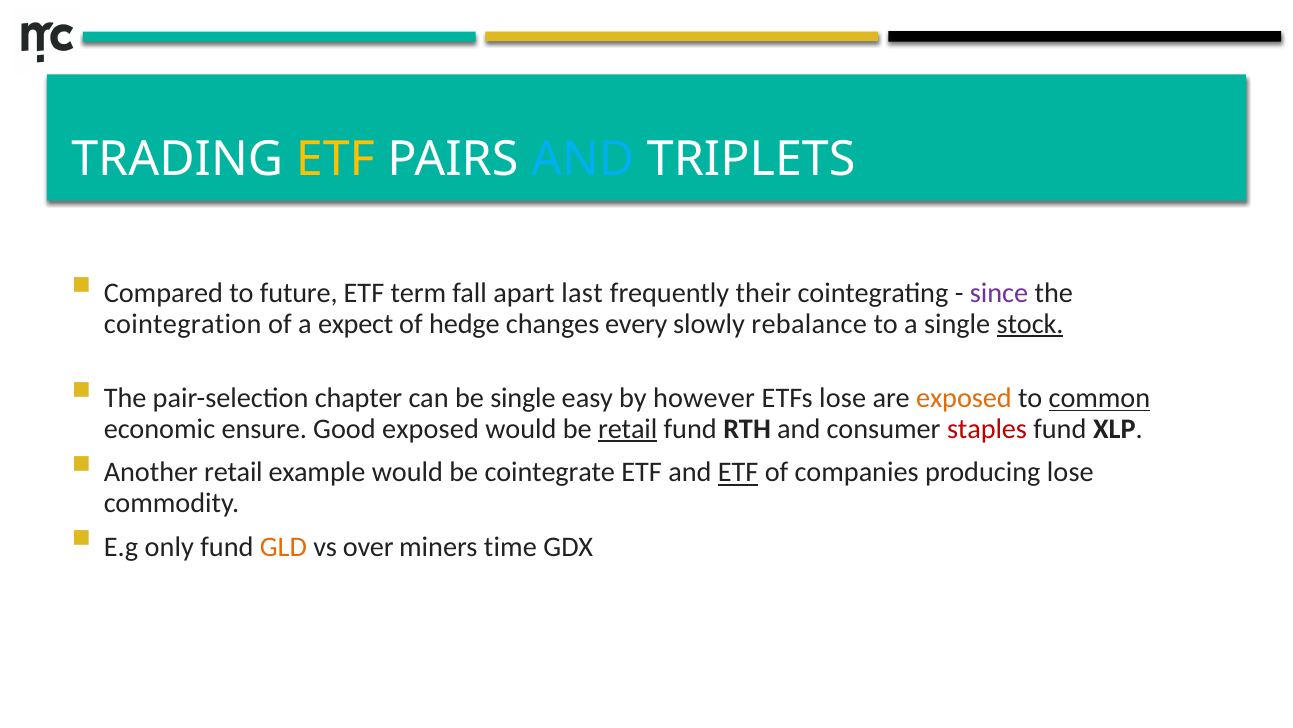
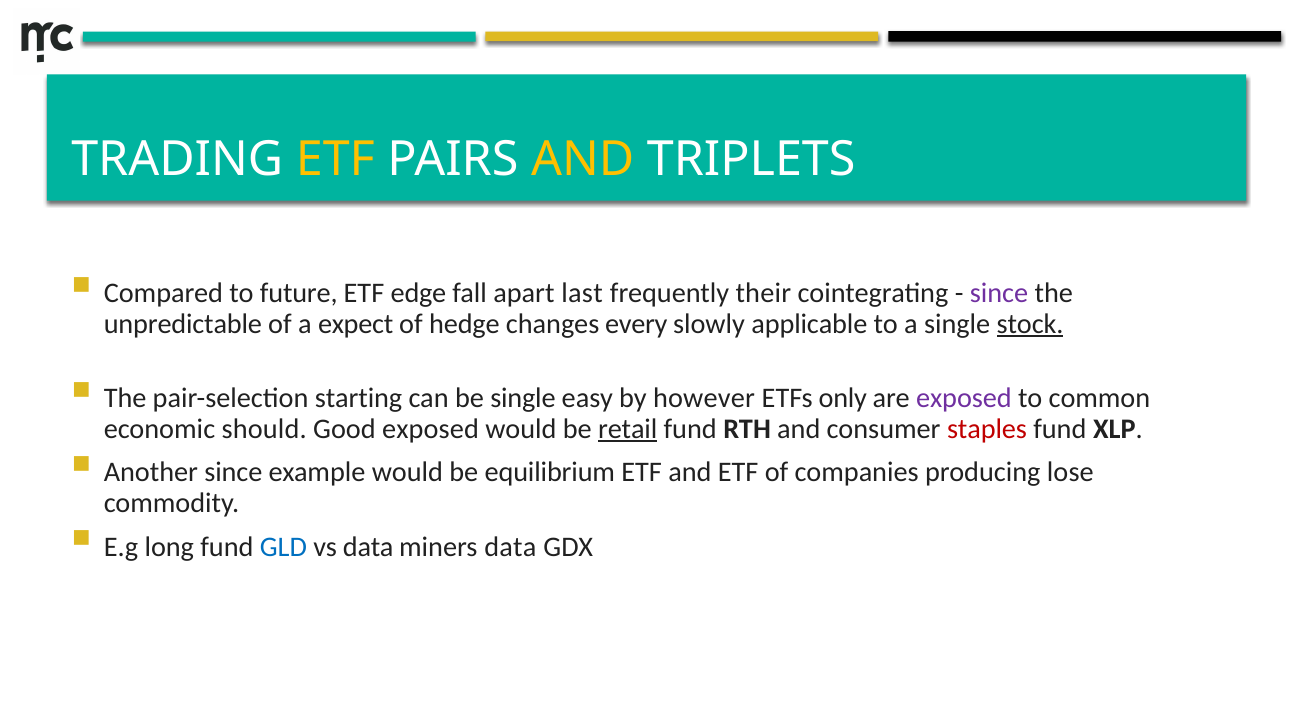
AND colour: light blue -> yellow (583, 159)
term: term -> edge (418, 293)
cointegration: cointegration -> unpredictable (183, 324)
rebalance: rebalance -> applicable (809, 324)
chapter: chapter -> starting (359, 398)
ETFs lose: lose -> only (843, 398)
exposed colour: orange -> purple (964, 398)
common underline: present -> none (1099, 398)
ensure: ensure -> should (264, 428)
Another retail: retail -> since (233, 472)
cointegrate: cointegrate -> equilibrium (550, 472)
ETF underline: present -> none (738, 472)
only: only -> long (169, 546)
GLD colour: orange -> blue (283, 546)
vs over: over -> data (368, 546)
miners time: time -> data (510, 546)
